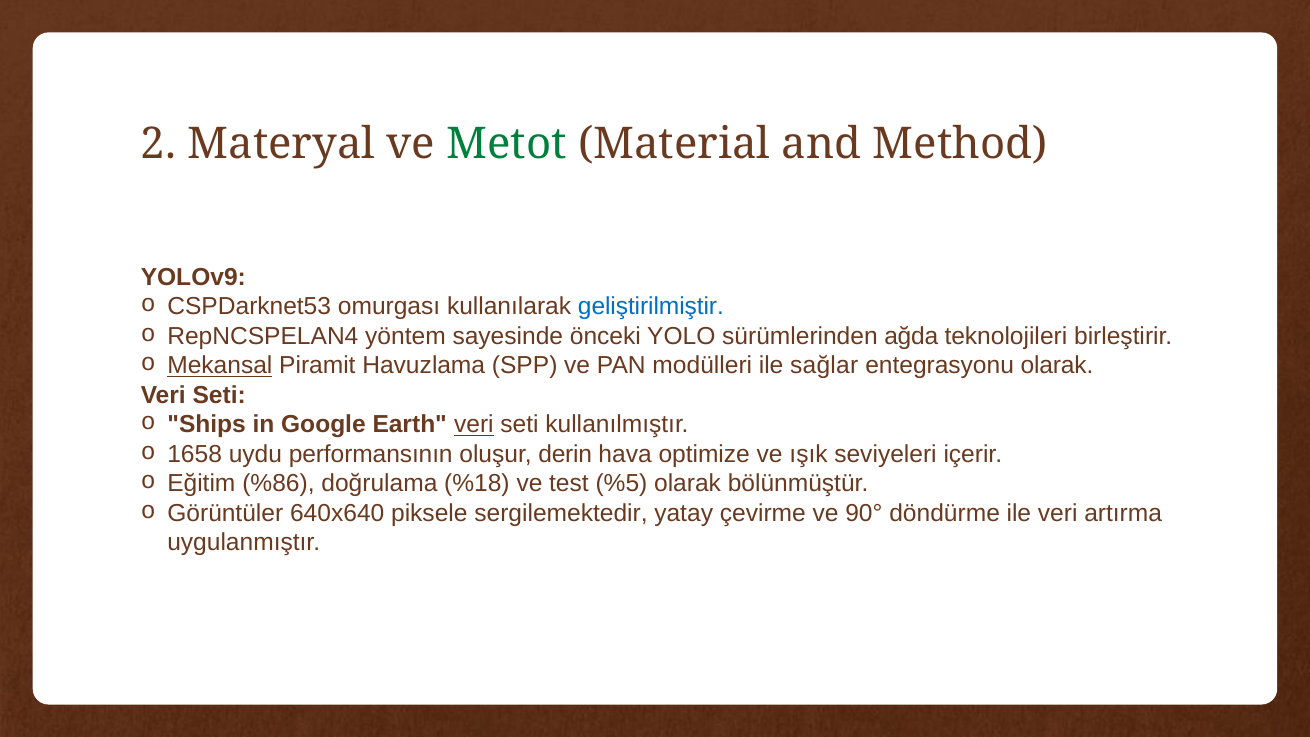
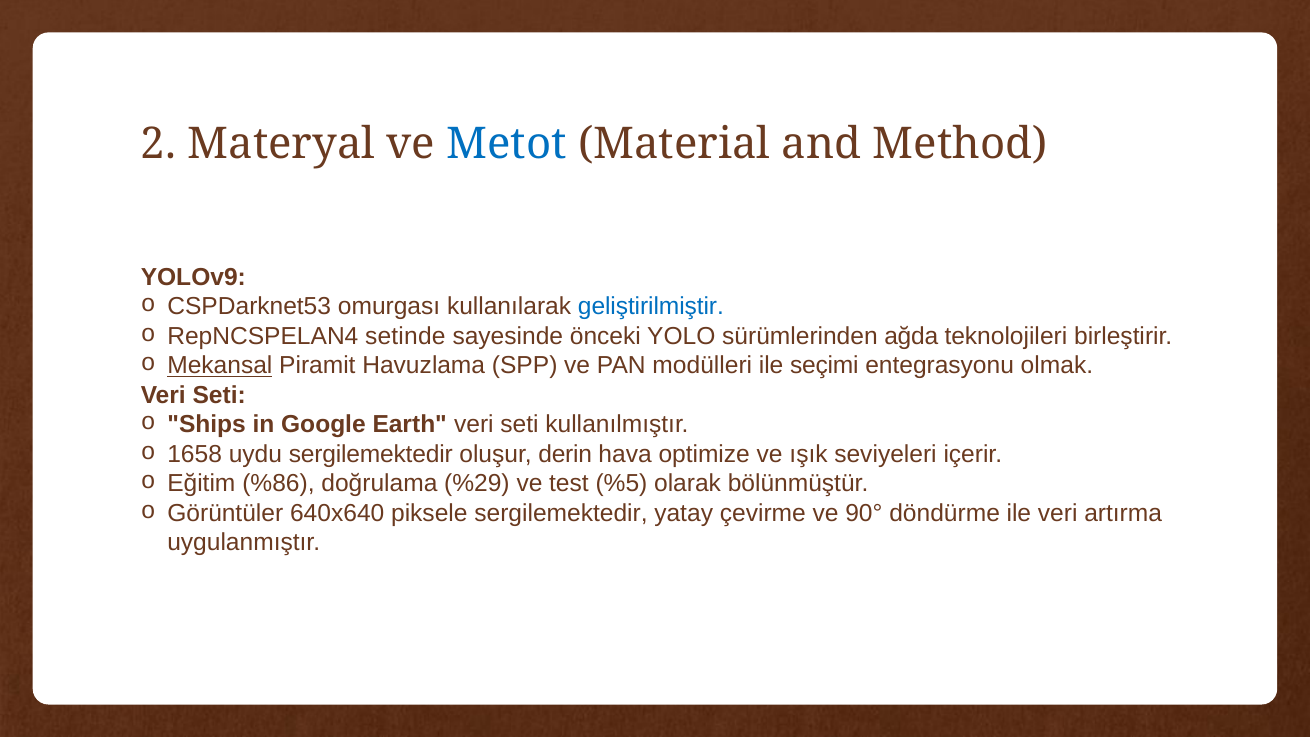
Metot colour: green -> blue (507, 144)
yöntem: yöntem -> setinde (405, 336)
sağlar: sağlar -> seçimi (824, 366)
entegrasyonu olarak: olarak -> olmak (1057, 366)
veri underline: present -> none (474, 425)
uydu performansının: performansının -> sergilemektedir (371, 454)
%18: %18 -> %29 (477, 484)
